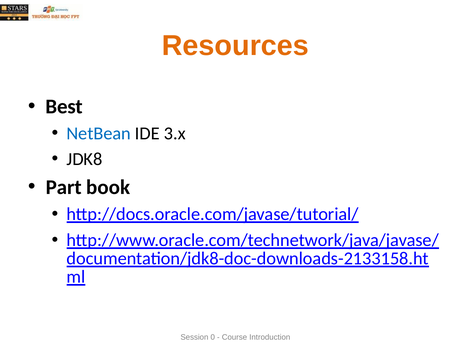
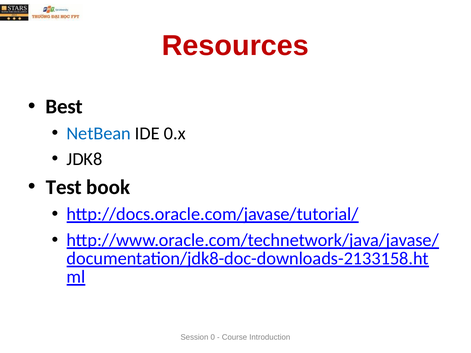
Resources colour: orange -> red (235, 46)
3.x: 3.x -> 0.x (175, 134)
Part: Part -> Test (64, 187)
